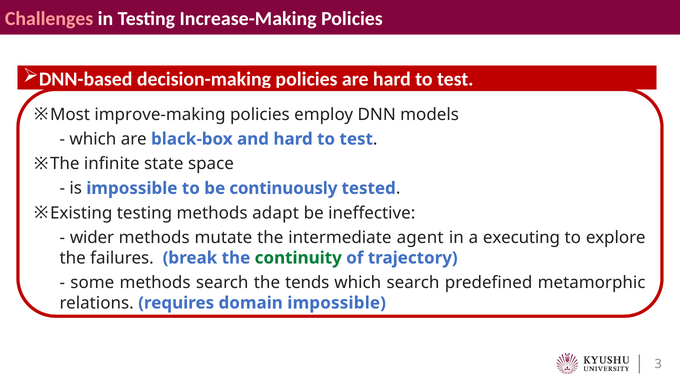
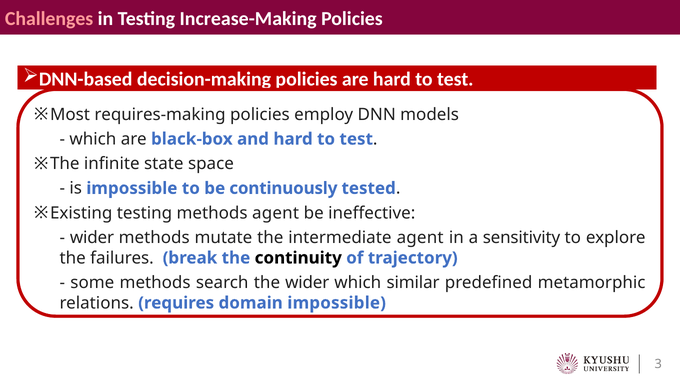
improve-making: improve-making -> requires-making (160, 115)
methods adapt: adapt -> agent (276, 213)
executing: executing -> sensitivity (521, 238)
continuity colour: green -> black (298, 258)
the tends: tends -> wider (307, 283)
which search: search -> similar (413, 283)
